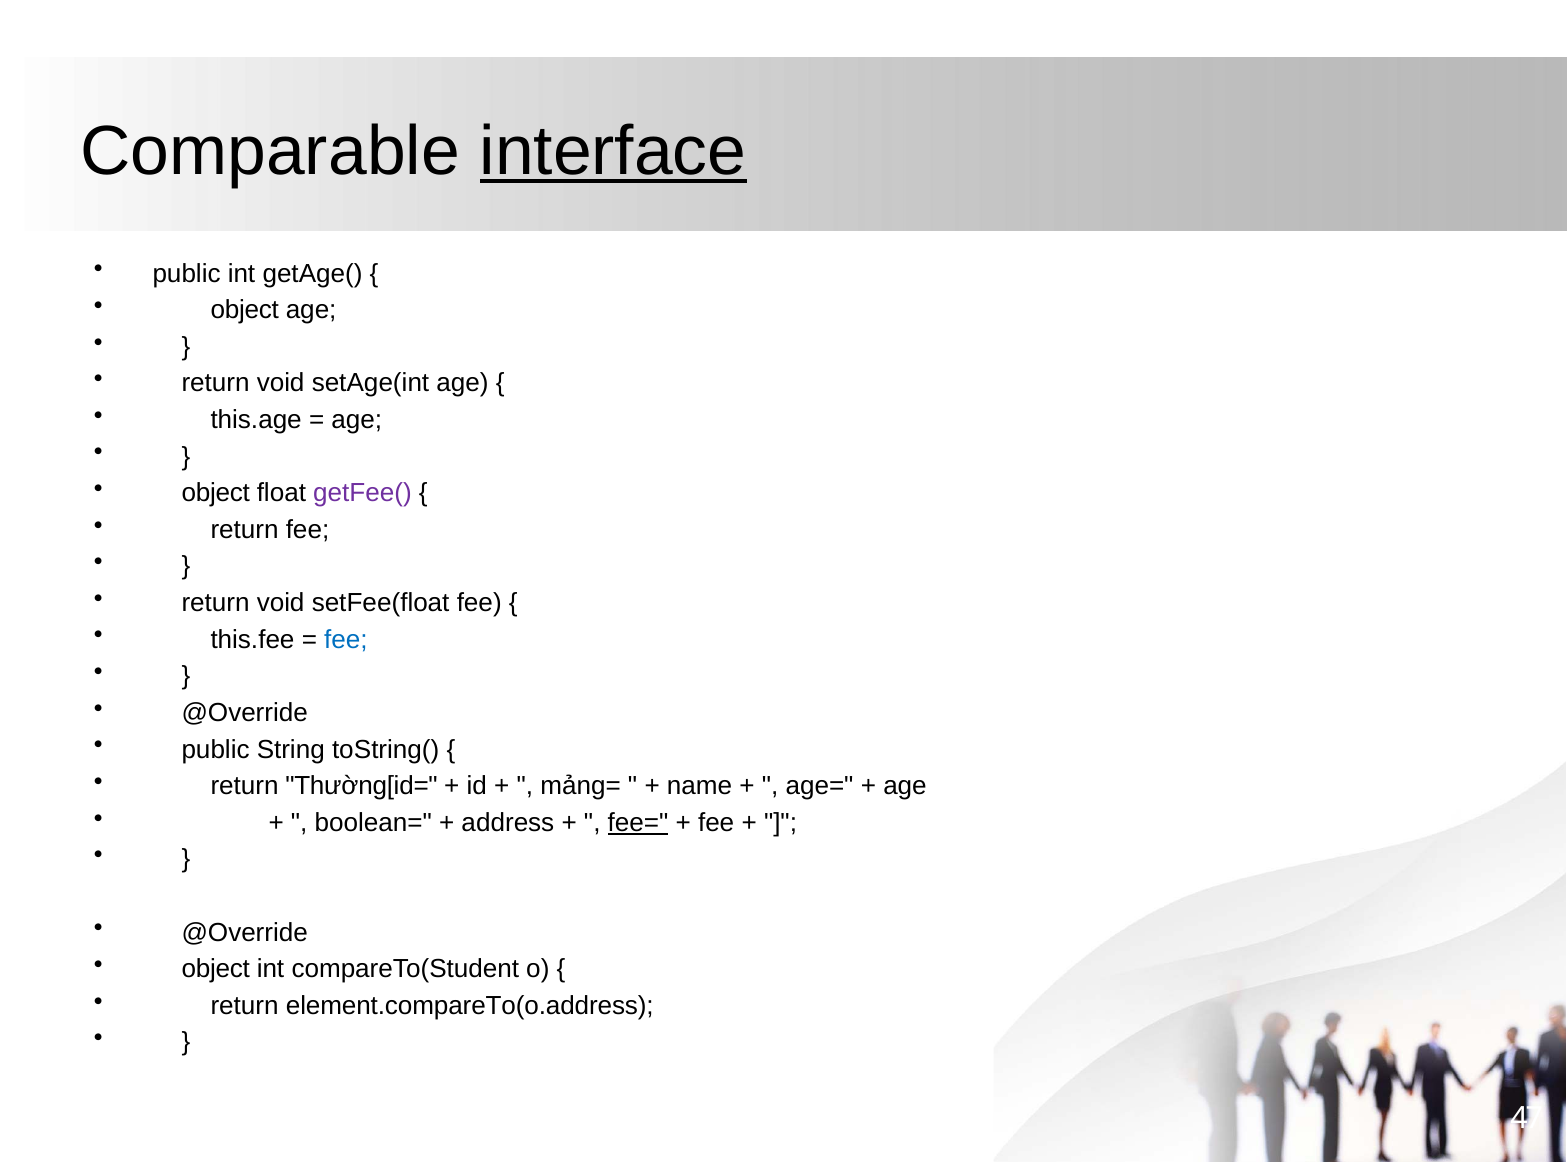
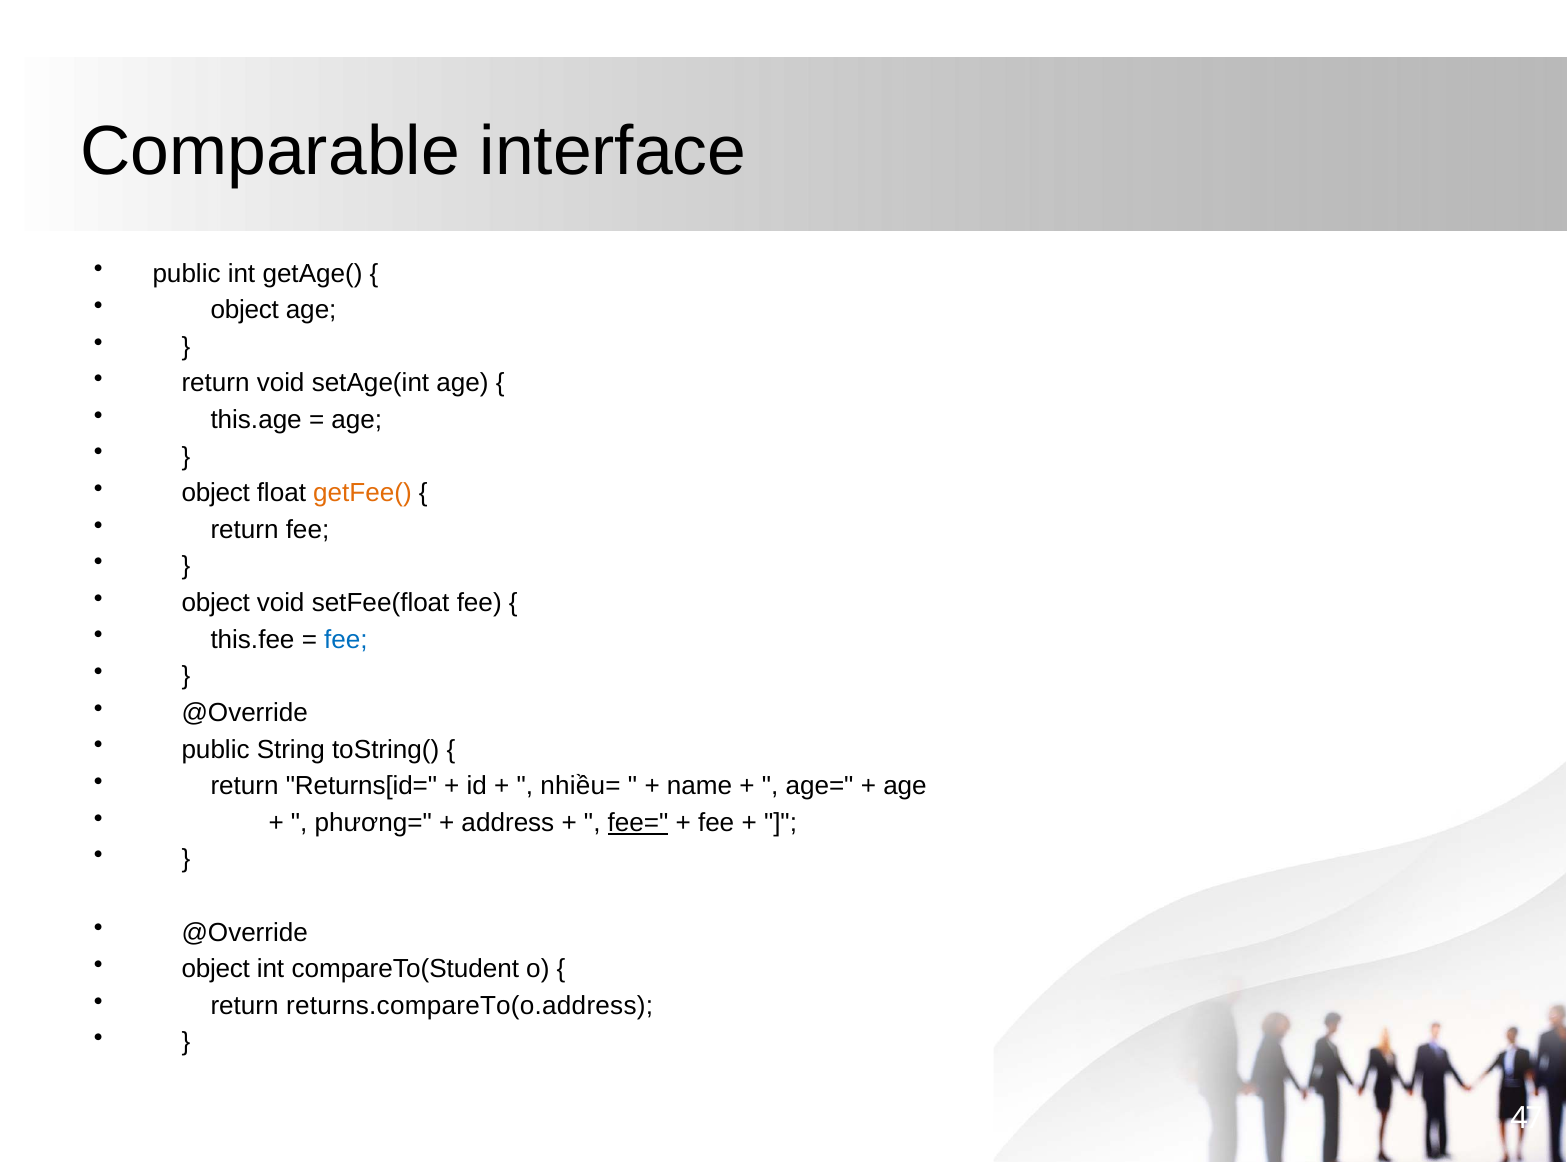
interface underline: present -> none (613, 151)
getFee( colour: purple -> orange (362, 493)
return: return -> object (216, 603)
Thường[id=: Thường[id= -> Returns[id= (361, 786)
mảng=: mảng= -> nhiều= (580, 786)
boolean=: boolean= -> phương= (373, 822)
element.compareTo(o.address: element.compareTo(o.address -> returns.compareTo(o.address (470, 1005)
